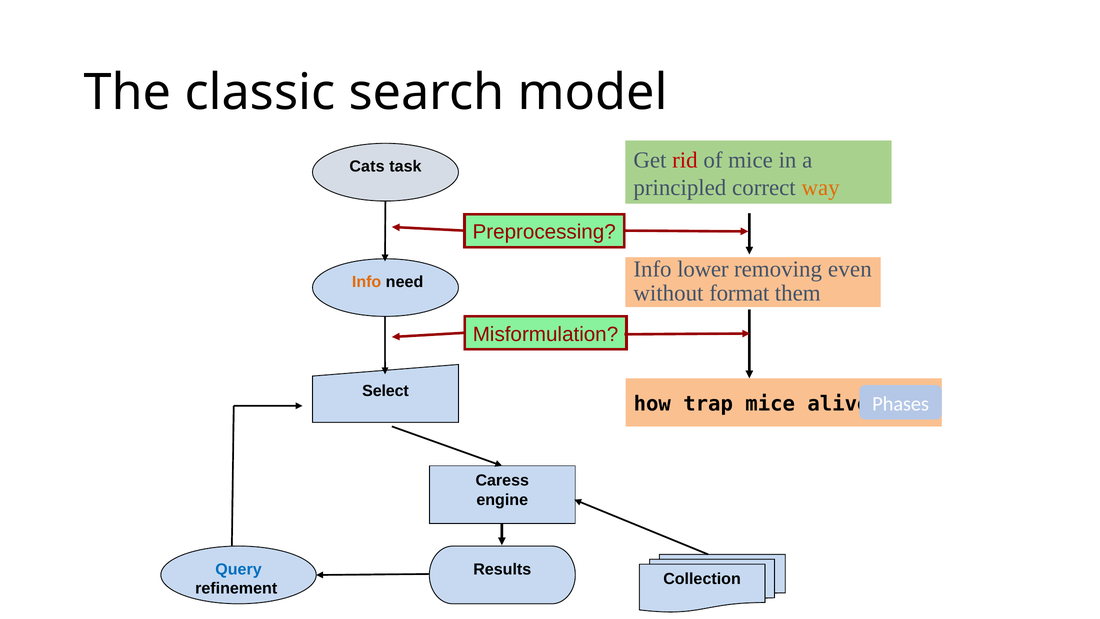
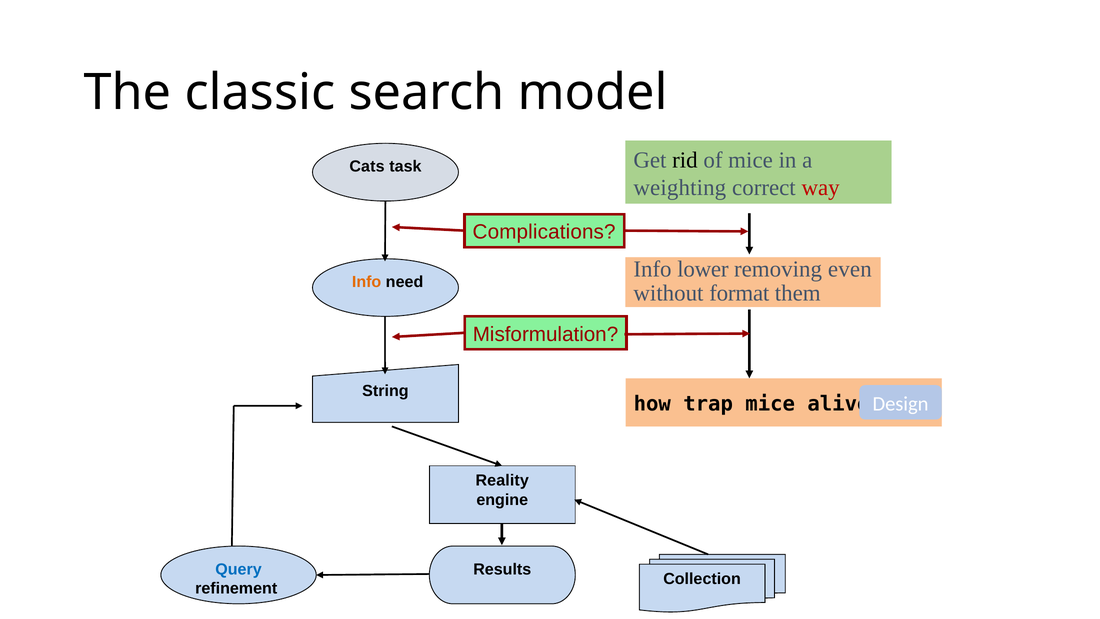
rid colour: red -> black (685, 160)
principled: principled -> weighting (680, 187)
way colour: orange -> red (821, 187)
Preprocessing: Preprocessing -> Complications (544, 232)
Select: Select -> String (385, 391)
Phases: Phases -> Design (901, 404)
Caress: Caress -> Reality (502, 480)
